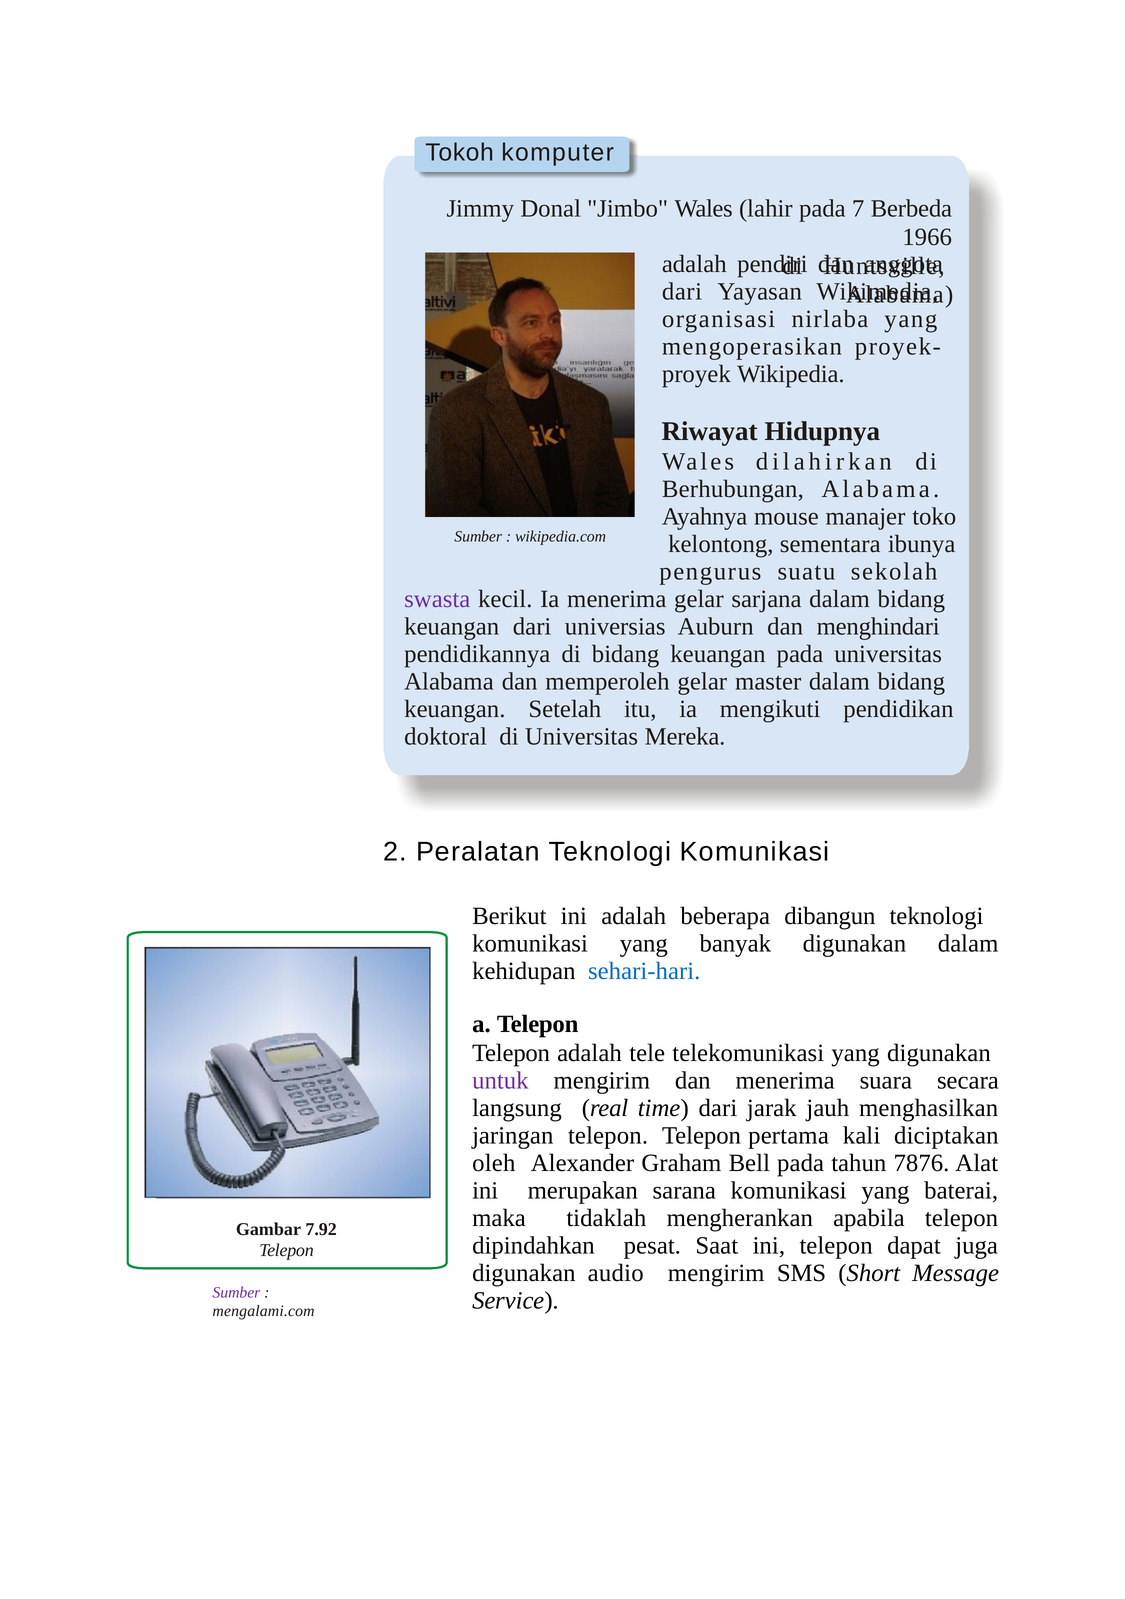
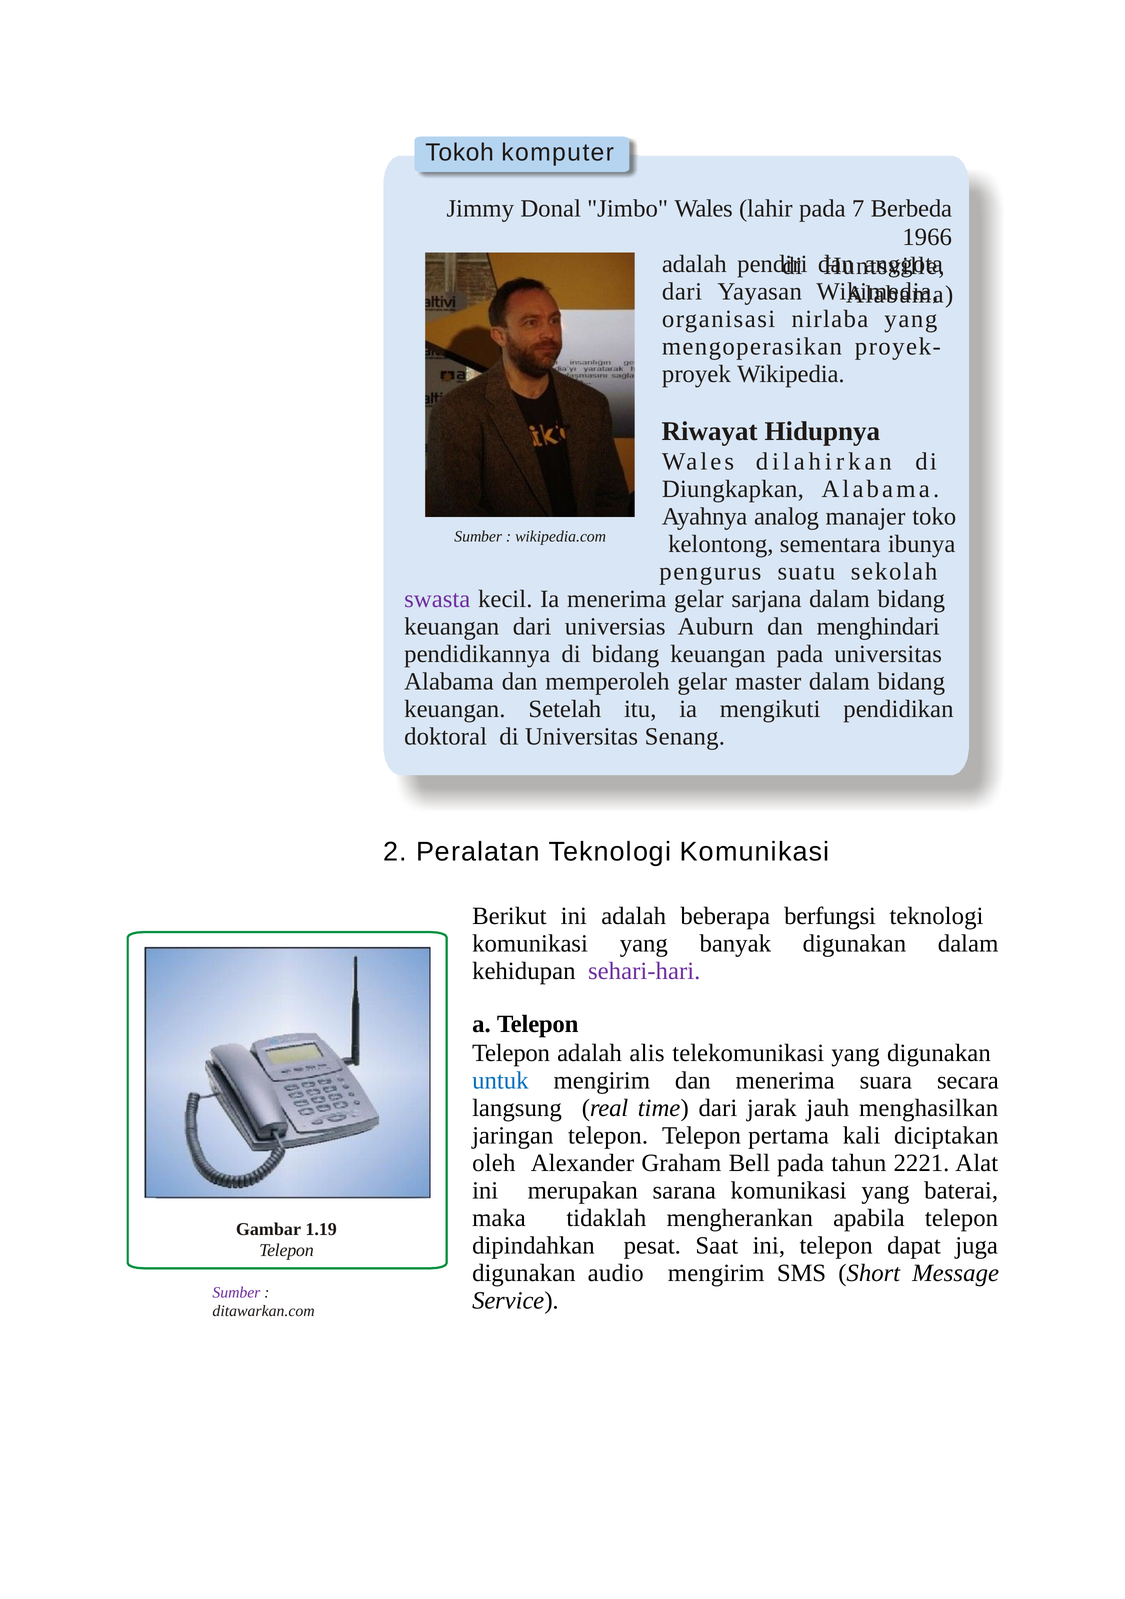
Berhubungan: Berhubungan -> Diungkapkan (733, 489)
mouse: mouse -> analog (787, 516)
Mereka: Mereka -> Senang (685, 736)
dibangun: dibangun -> berfungsi (830, 916)
sehari-hari colour: blue -> purple (644, 971)
tele: tele -> alis (647, 1053)
untuk colour: purple -> blue (500, 1080)
7876: 7876 -> 2221 (921, 1163)
7.92: 7.92 -> 1.19 (321, 1229)
mengalami.com: mengalami.com -> ditawarkan.com (264, 1311)
